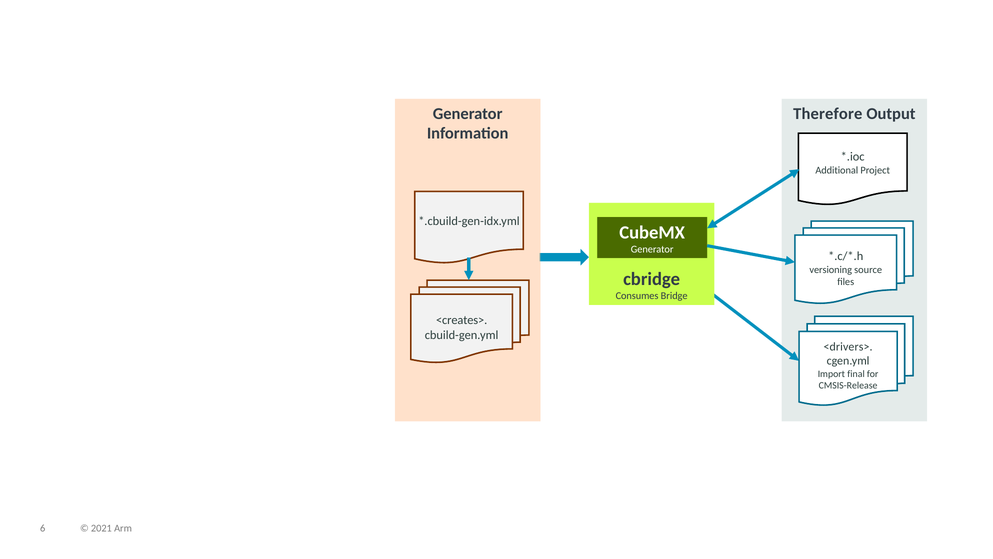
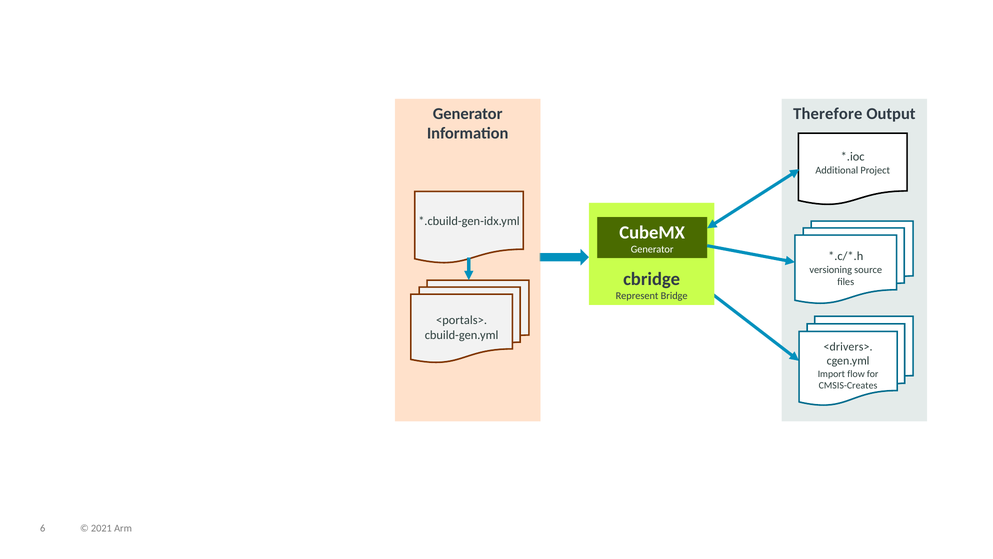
Consumes: Consumes -> Represent (637, 296)
<creates>: <creates> -> <portals> (462, 320)
final: final -> flow (856, 374)
CMSIS-Release: CMSIS-Release -> CMSIS-Creates (848, 385)
